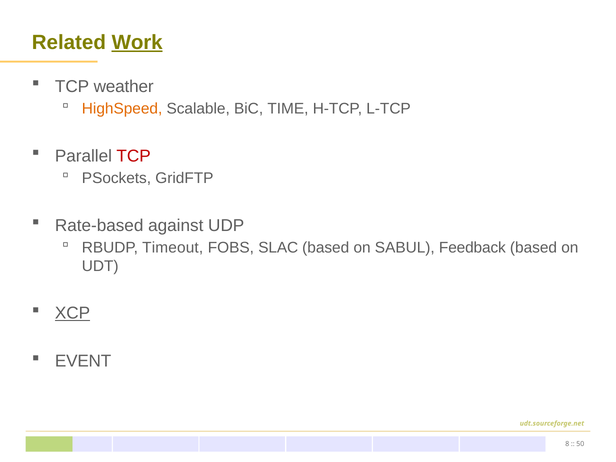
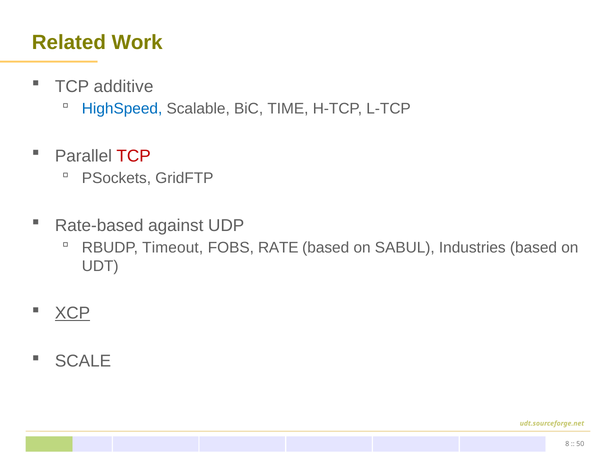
Work underline: present -> none (137, 43)
weather: weather -> additive (124, 86)
HighSpeed colour: orange -> blue (122, 109)
SLAC: SLAC -> RATE (278, 248)
Feedback: Feedback -> Industries (472, 248)
EVENT: EVENT -> SCALE (83, 361)
